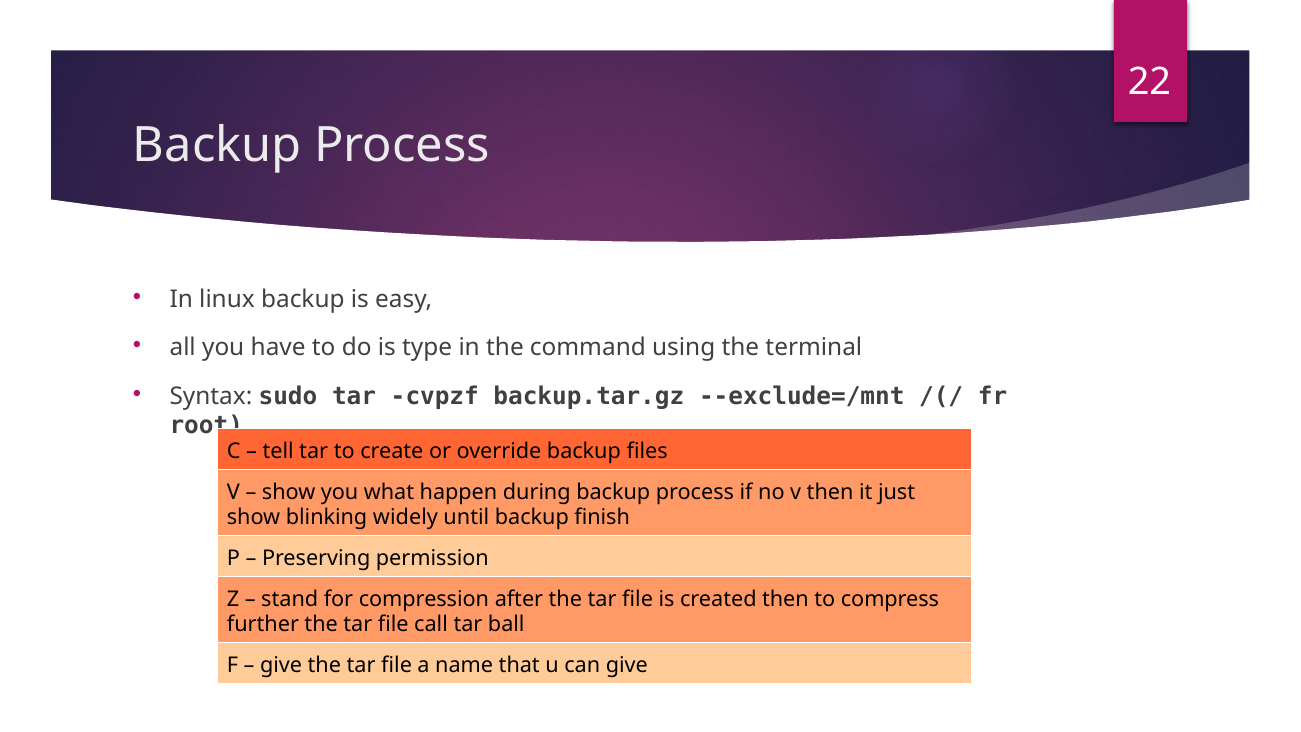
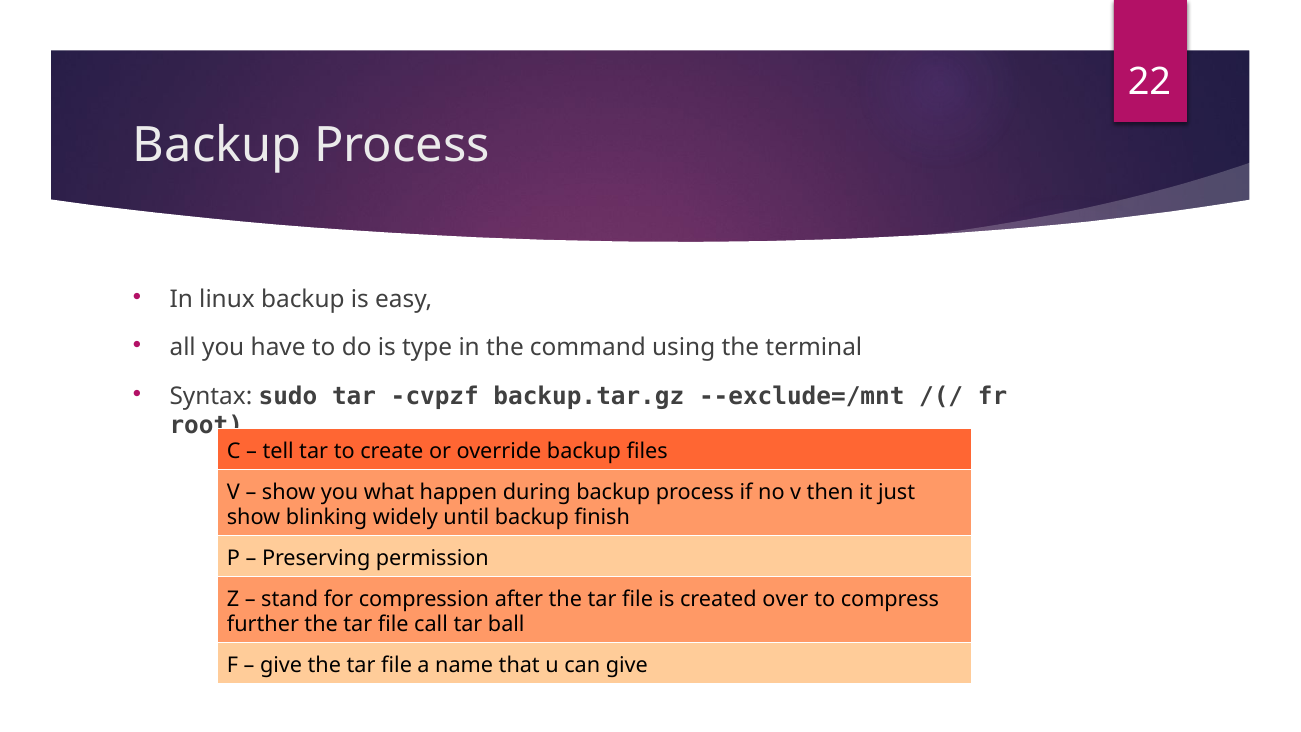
created then: then -> over (785, 599)
